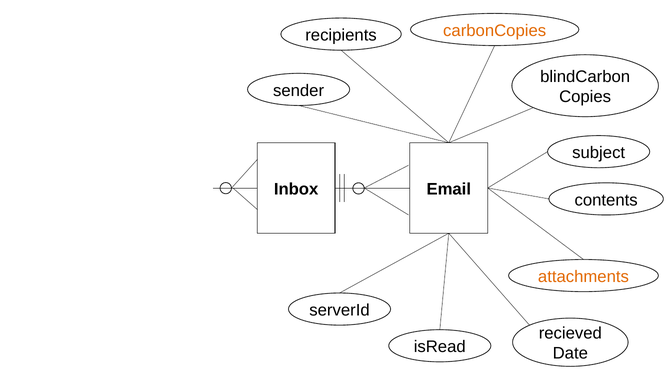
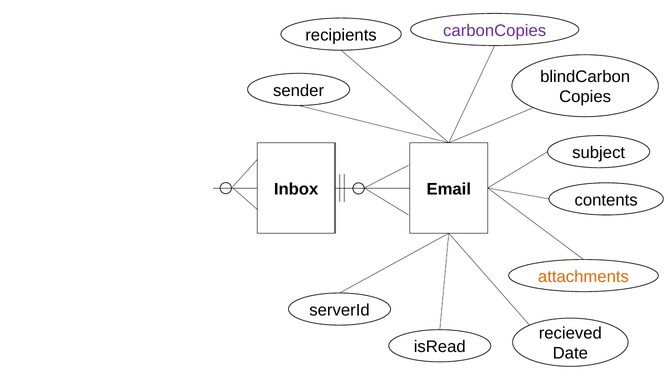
carbonCopies colour: orange -> purple (495, 31)
